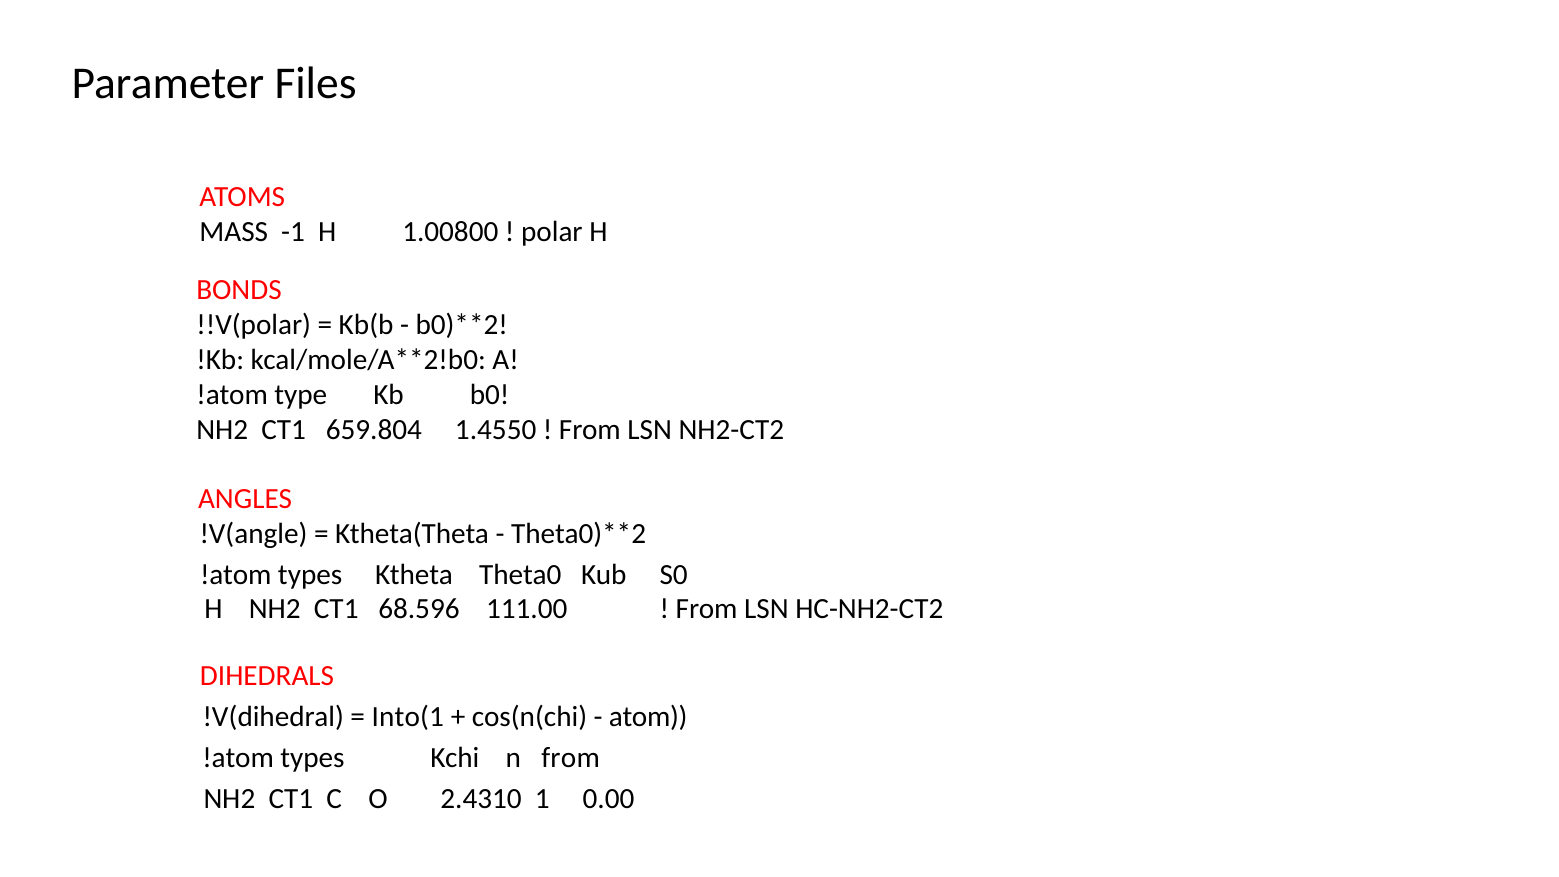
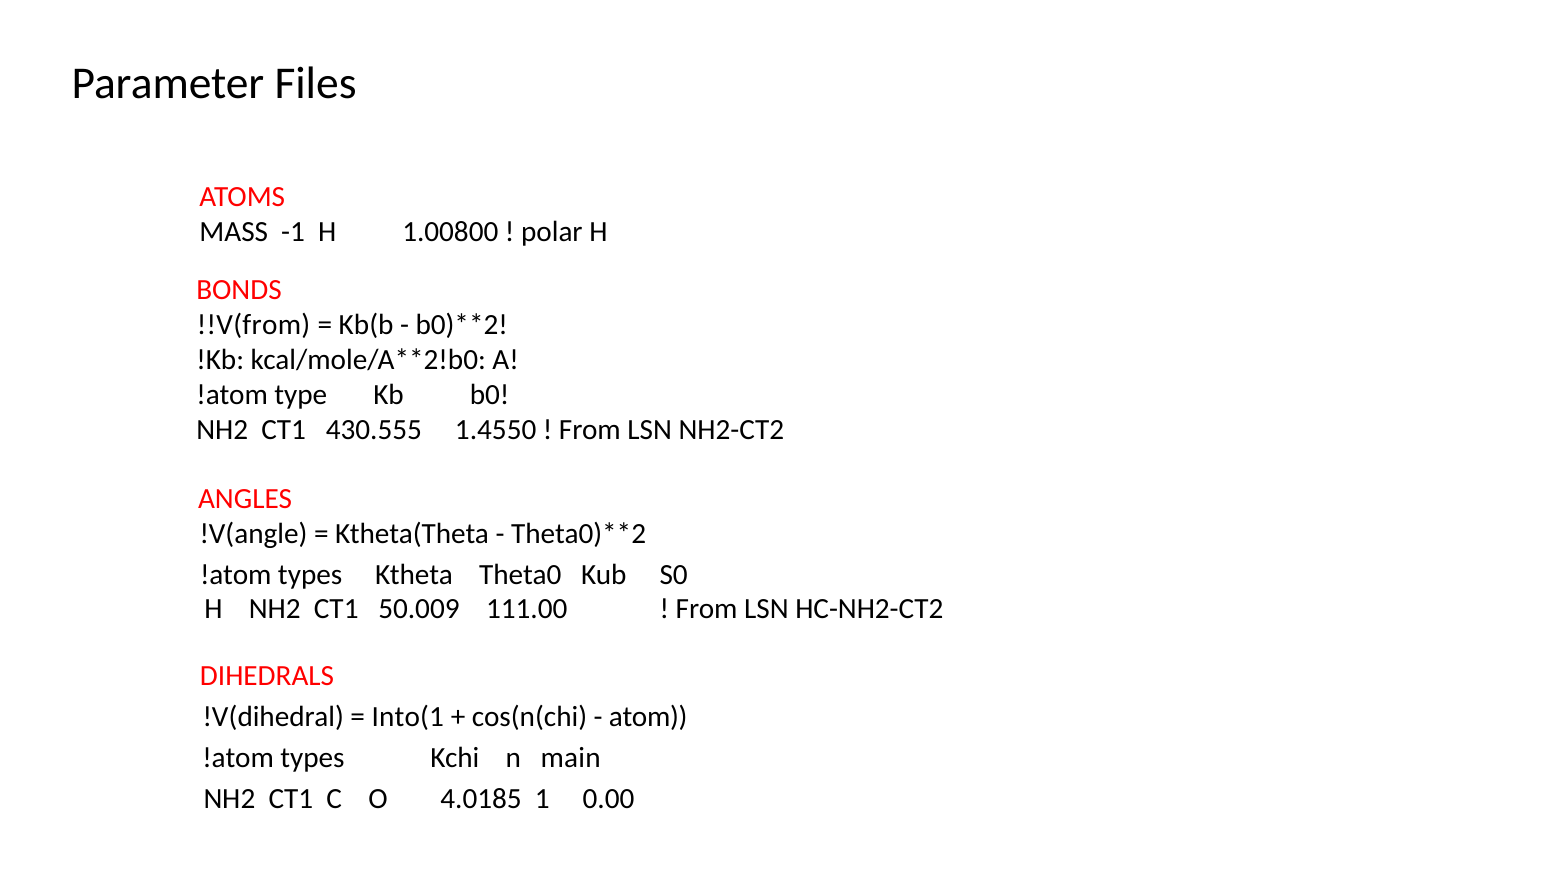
!!V(polar: !!V(polar -> !!V(from (254, 325)
659.804: 659.804 -> 430.555 (374, 430)
68.596: 68.596 -> 50.009 (419, 608)
n from: from -> main (571, 758)
2.4310: 2.4310 -> 4.0185 (481, 799)
